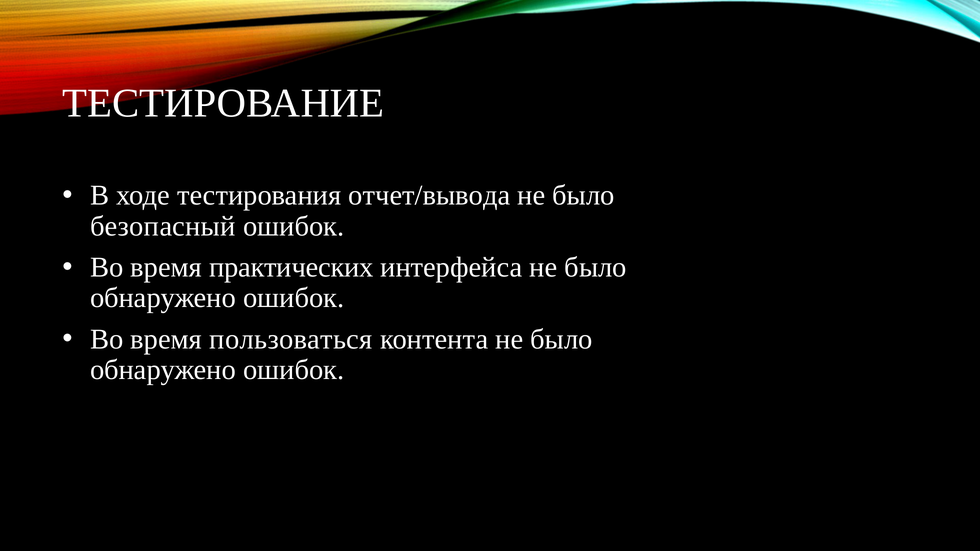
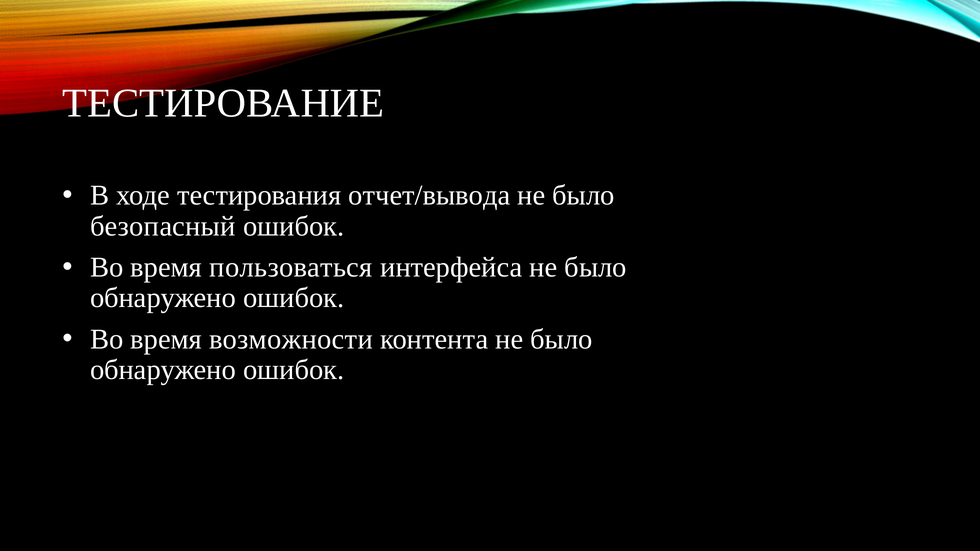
практических: практических -> пользоваться (291, 267)
пользоваться: пользоваться -> возможности (291, 339)
